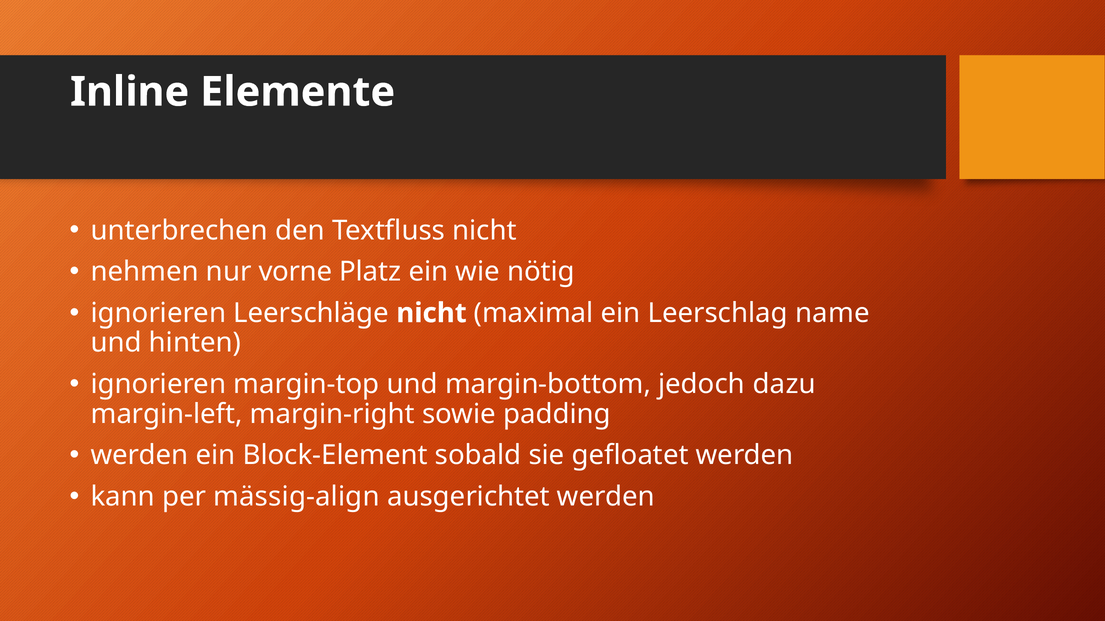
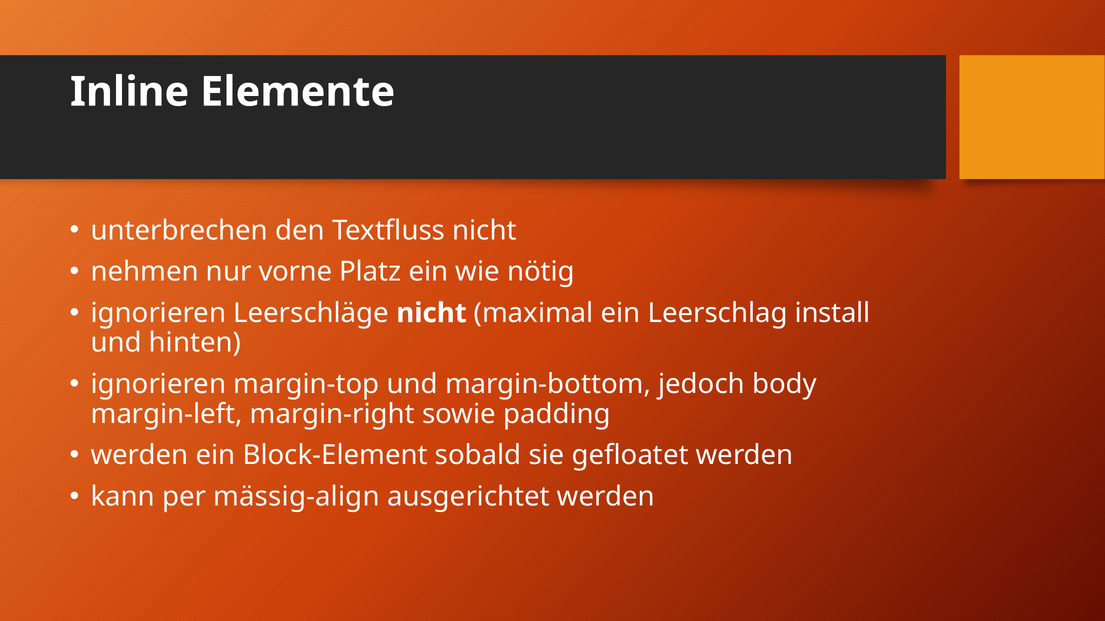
name: name -> install (833, 313)
dazu: dazu -> body (784, 385)
